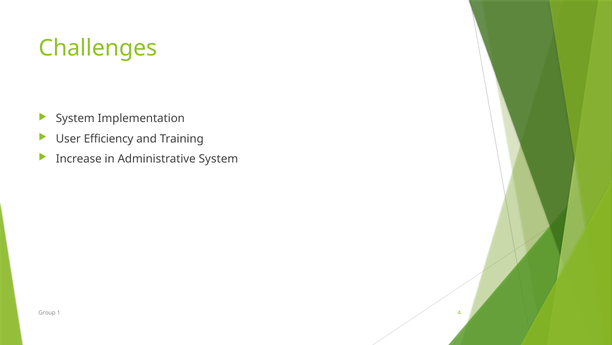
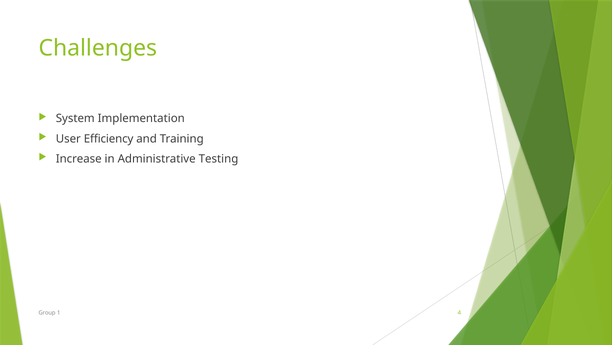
Administrative System: System -> Testing (218, 159)
